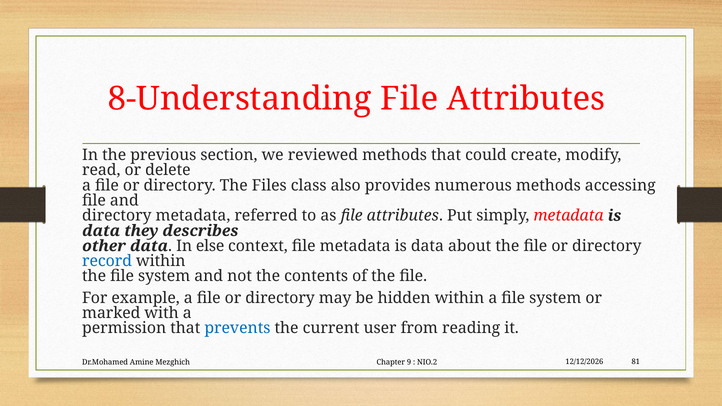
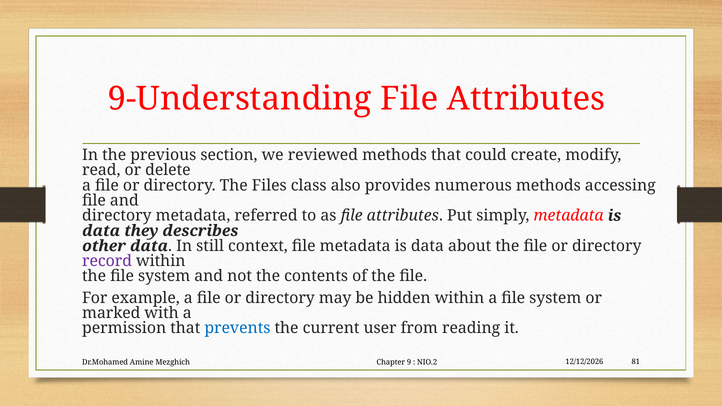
8-Understanding: 8-Understanding -> 9-Understanding (240, 99)
else: else -> still (210, 246)
record colour: blue -> purple (107, 261)
